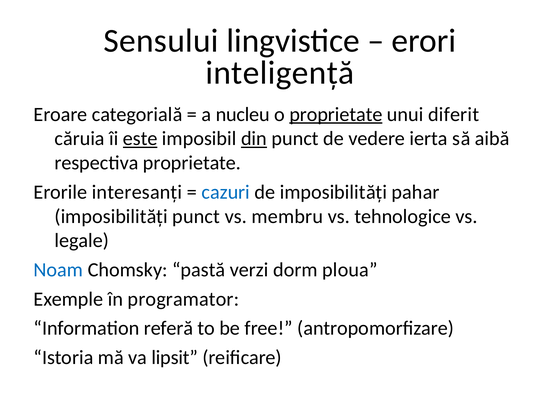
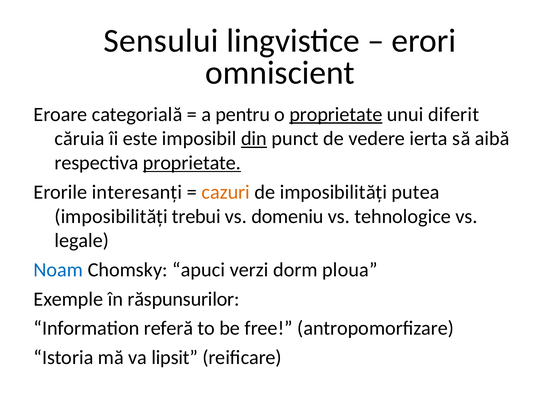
inteligență: inteligență -> omniscient (280, 73)
nucleu: nucleu -> pentru (243, 114)
este underline: present -> none (140, 139)
proprietate underline: none -> present (192, 163)
cazuri colour: blue -> orange (226, 192)
pahar: pahar -> putea (416, 192)
imposibilități punct: punct -> trebui (196, 216)
membru: membru -> domeniu (287, 216)
pastă: pastă -> apuci (199, 270)
programator: programator -> răspunsurilor (184, 299)
